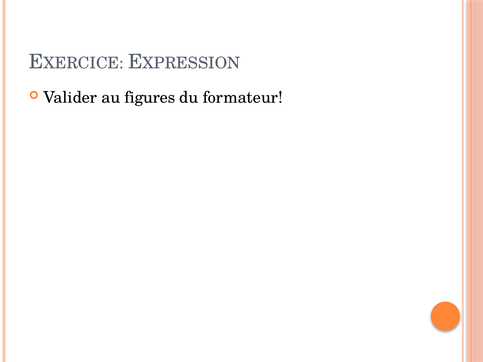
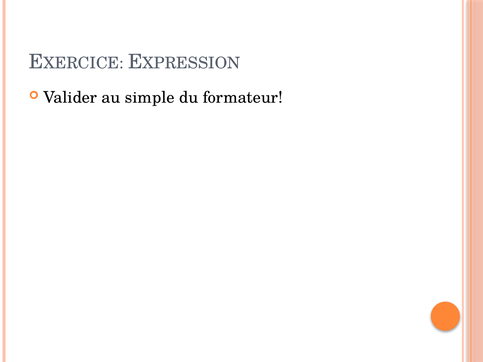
figures: figures -> simple (150, 98)
